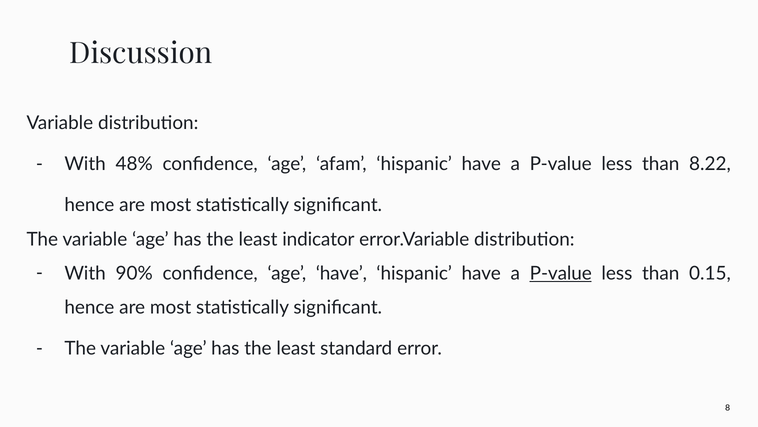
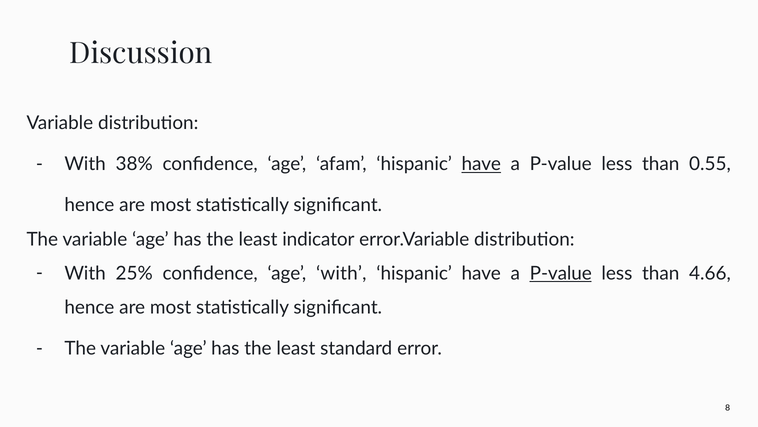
48%: 48% -> 38% (134, 164)
have underline: none -> present (481, 164)
8.22: 8.22 -> 0.55 (710, 164)
90%: 90% -> 25% (134, 273)
age have: have -> with (341, 273)
0.15: 0.15 -> 4.66 (710, 273)
